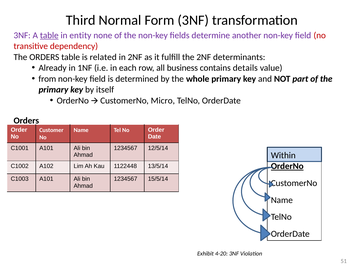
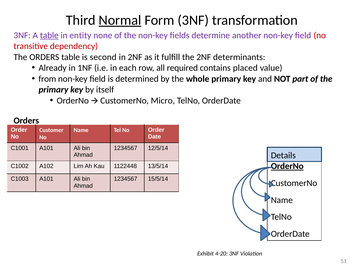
Normal underline: none -> present (120, 20)
related: related -> second (103, 57)
business: business -> required (182, 68)
details: details -> placed (245, 68)
Within: Within -> Details (283, 155)
